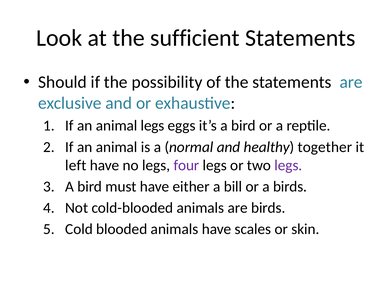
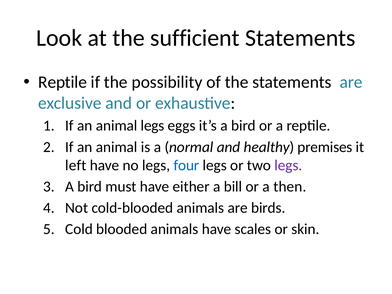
Should: Should -> Reptile (63, 82)
together: together -> premises (325, 147)
four colour: purple -> blue (186, 165)
a birds: birds -> then (290, 187)
